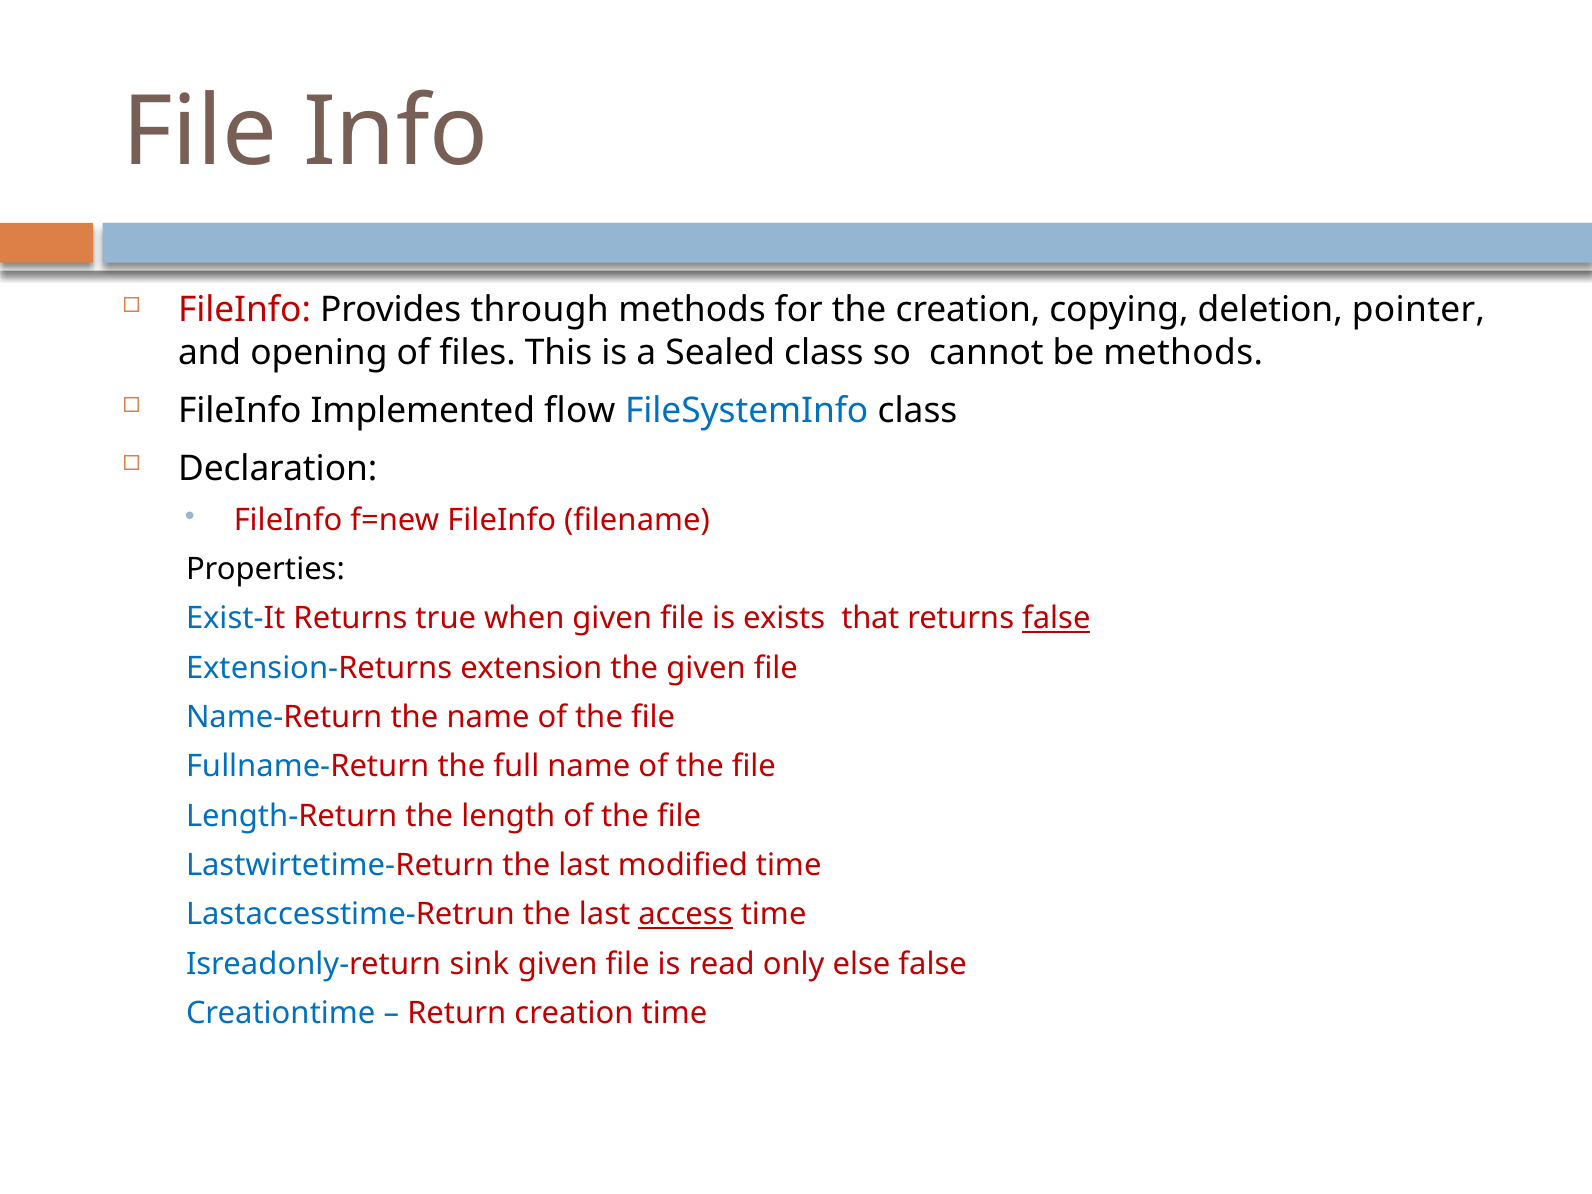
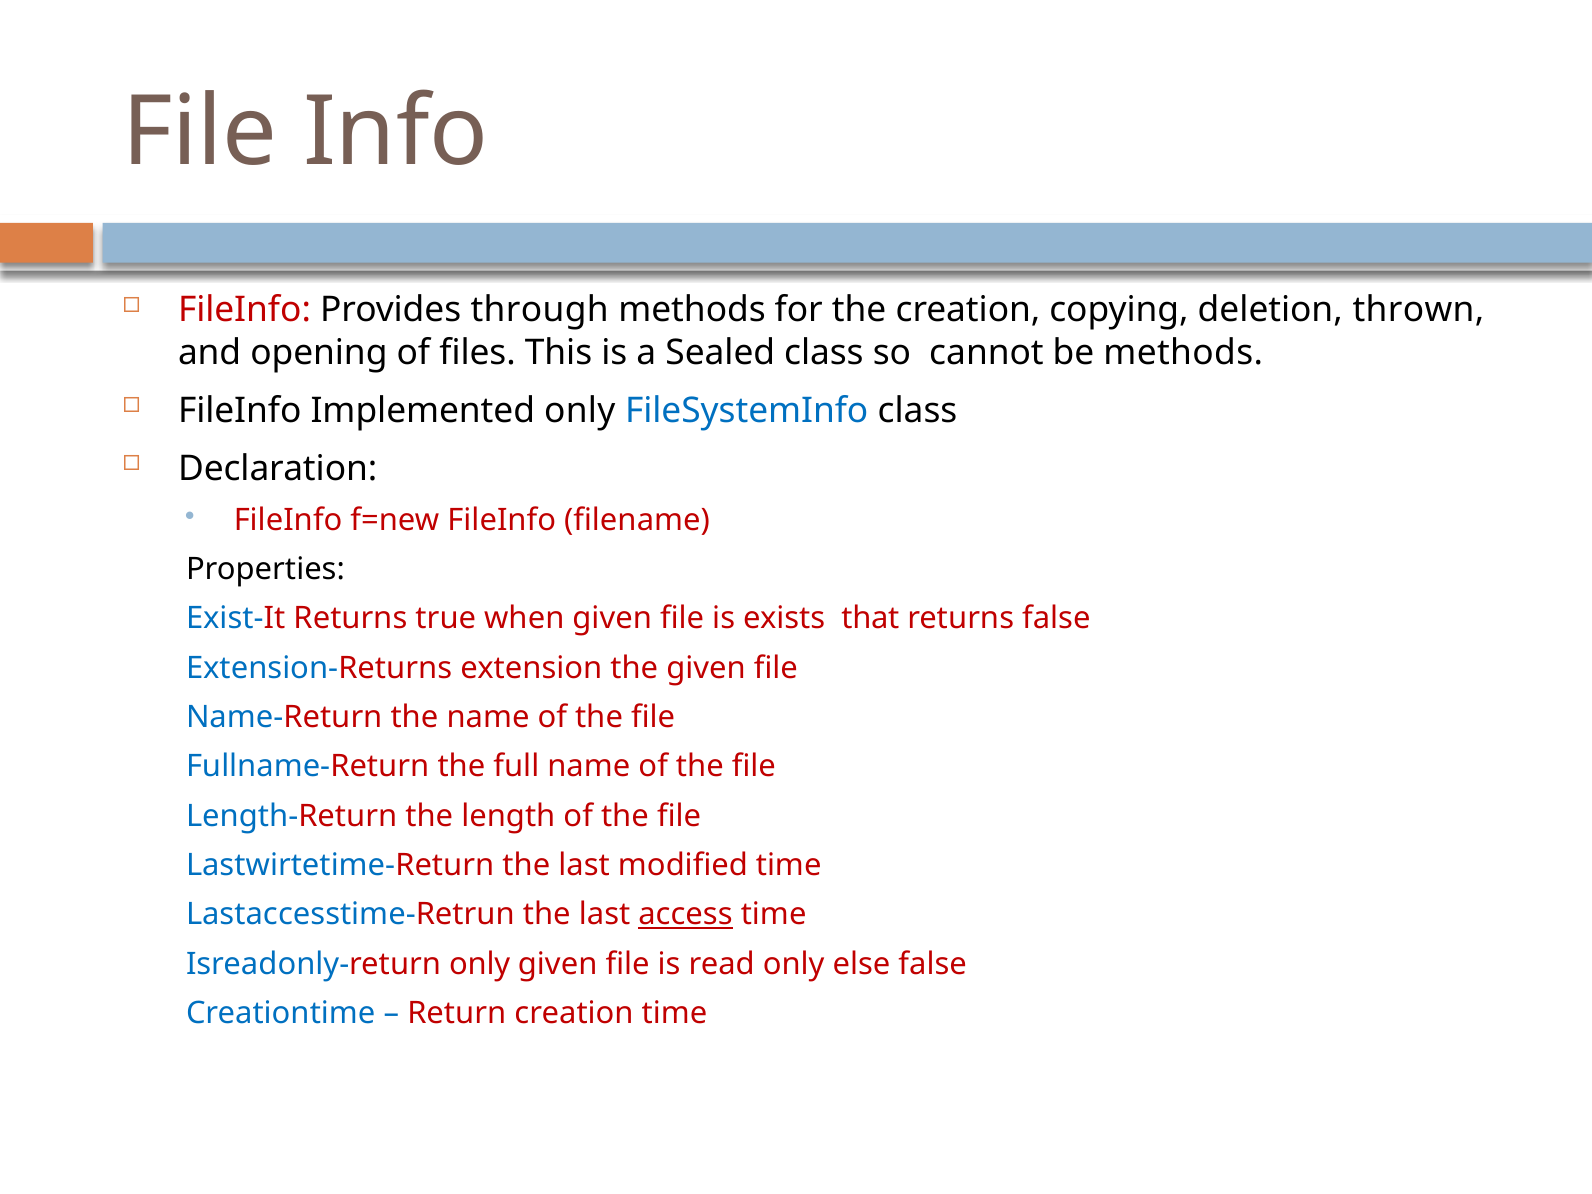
pointer: pointer -> thrown (1418, 310)
Implemented flow: flow -> only (580, 410)
false underline: present -> none (1056, 619)
Isreadonly-return sink: sink -> only (480, 964)
